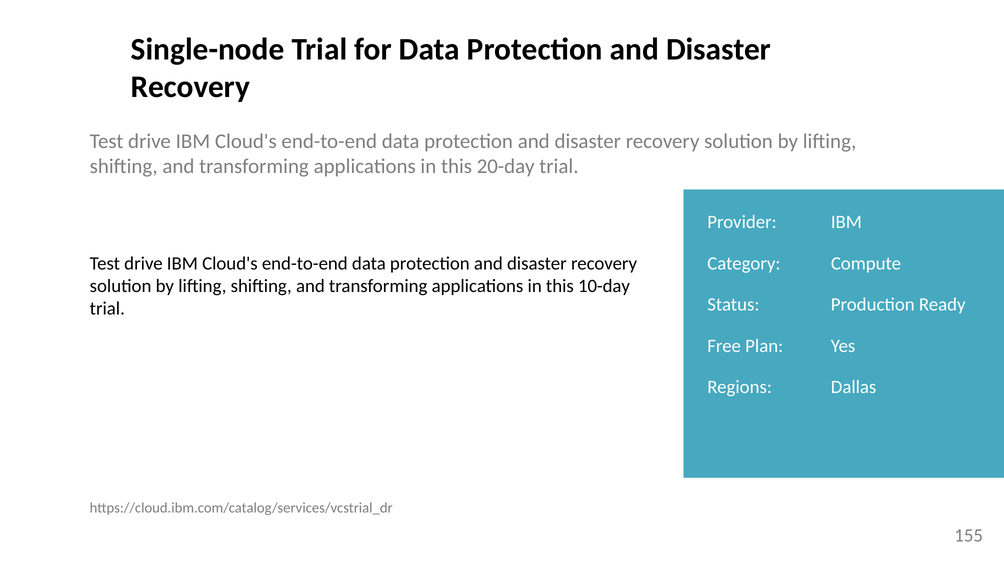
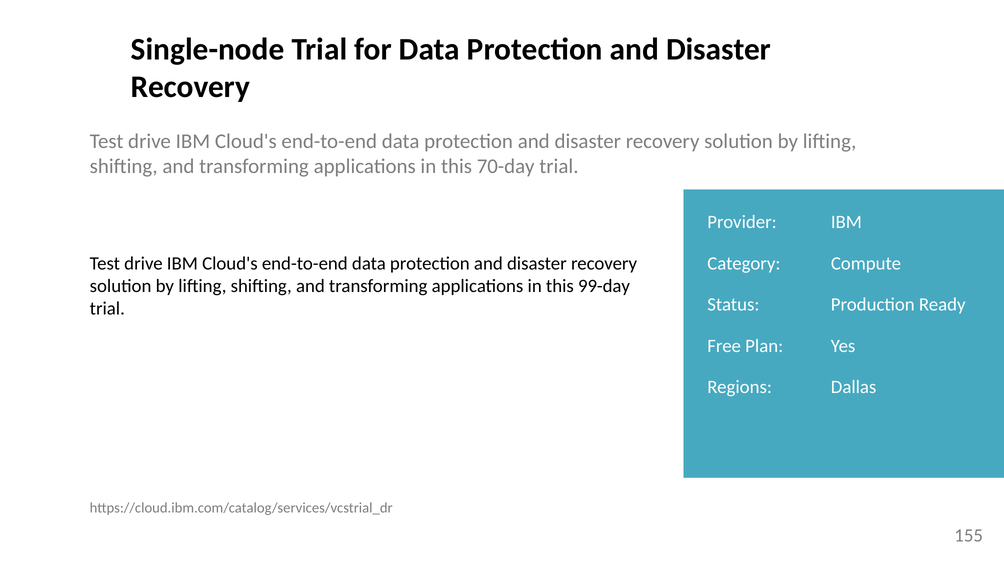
20-day: 20-day -> 70-day (506, 166)
10-day: 10-day -> 99-day (604, 286)
